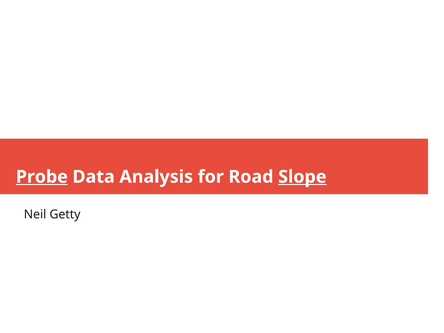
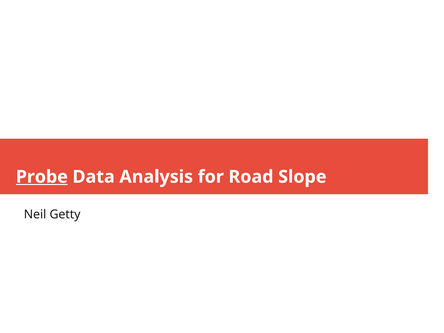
Slope underline: present -> none (302, 177)
